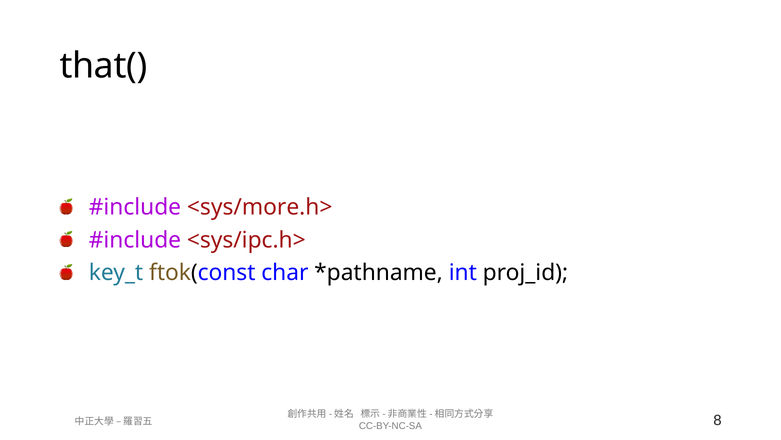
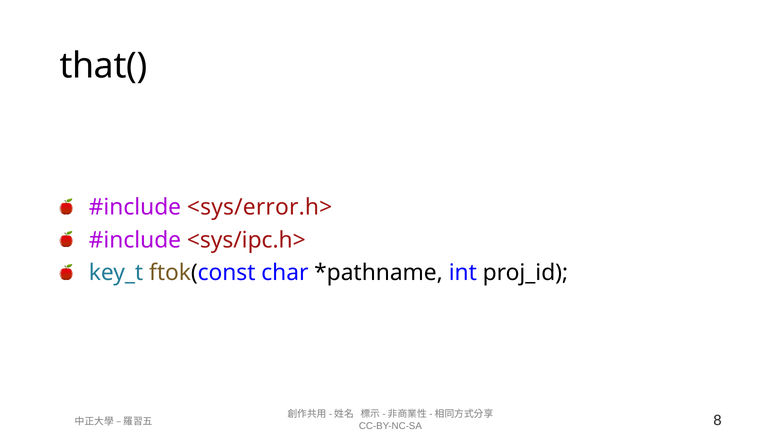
<sys/more.h>: <sys/more.h> -> <sys/error.h> (260, 207)
